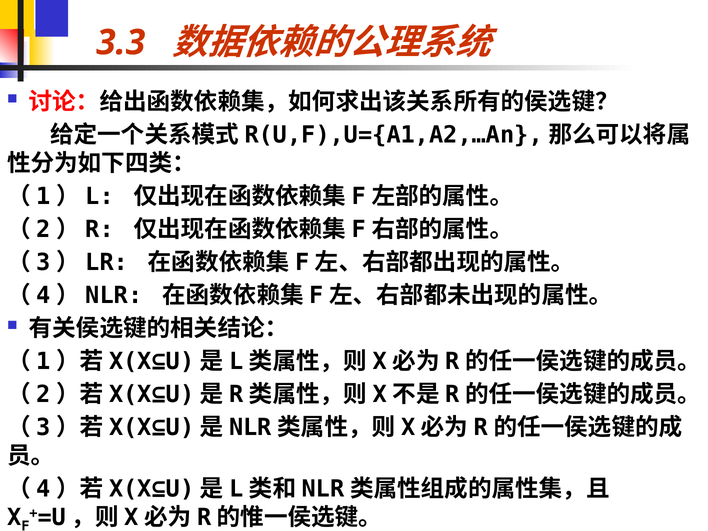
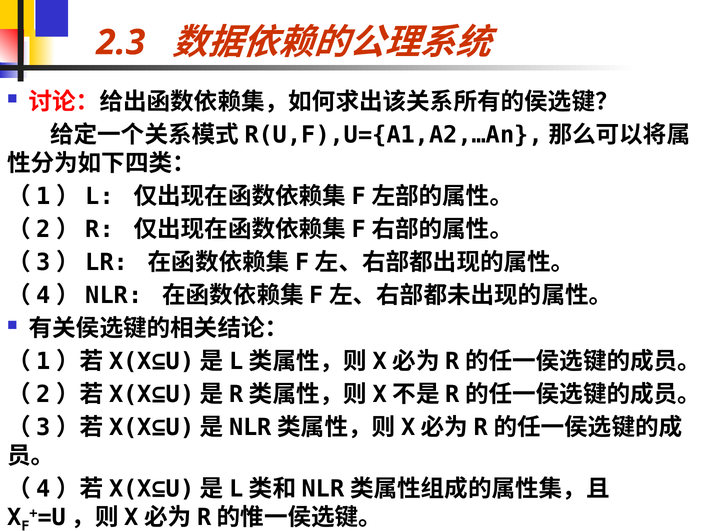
3.3: 3.3 -> 2.3 (121, 43)
